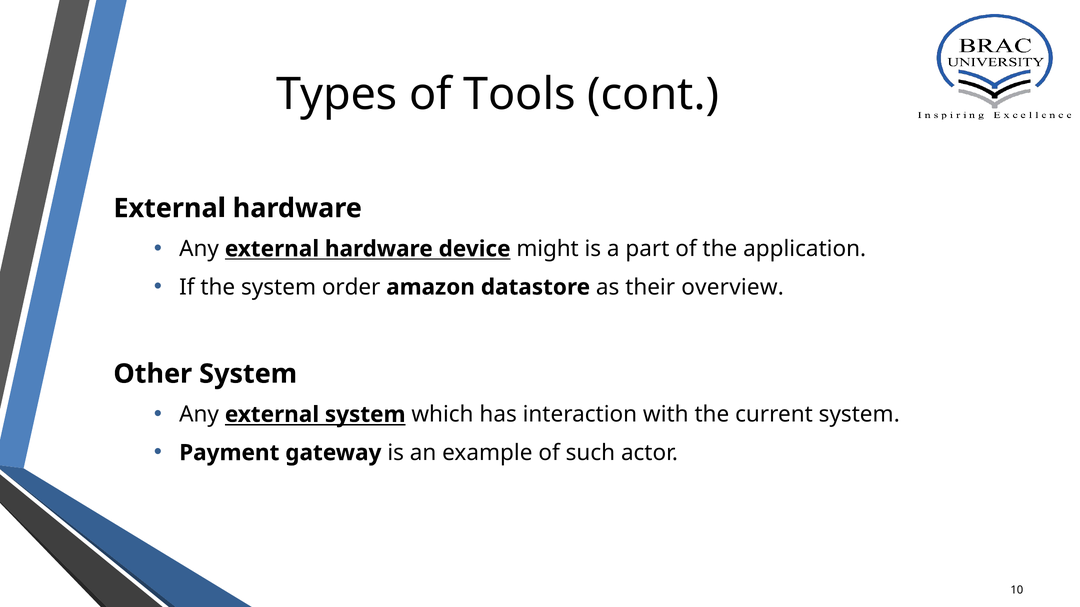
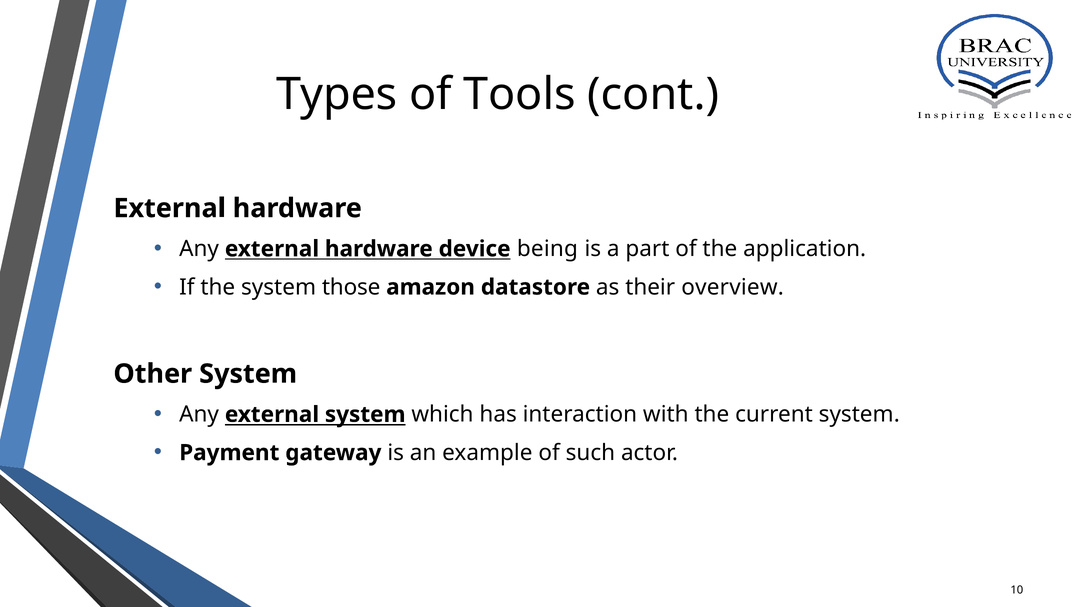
might: might -> being (547, 249)
order: order -> those (351, 287)
